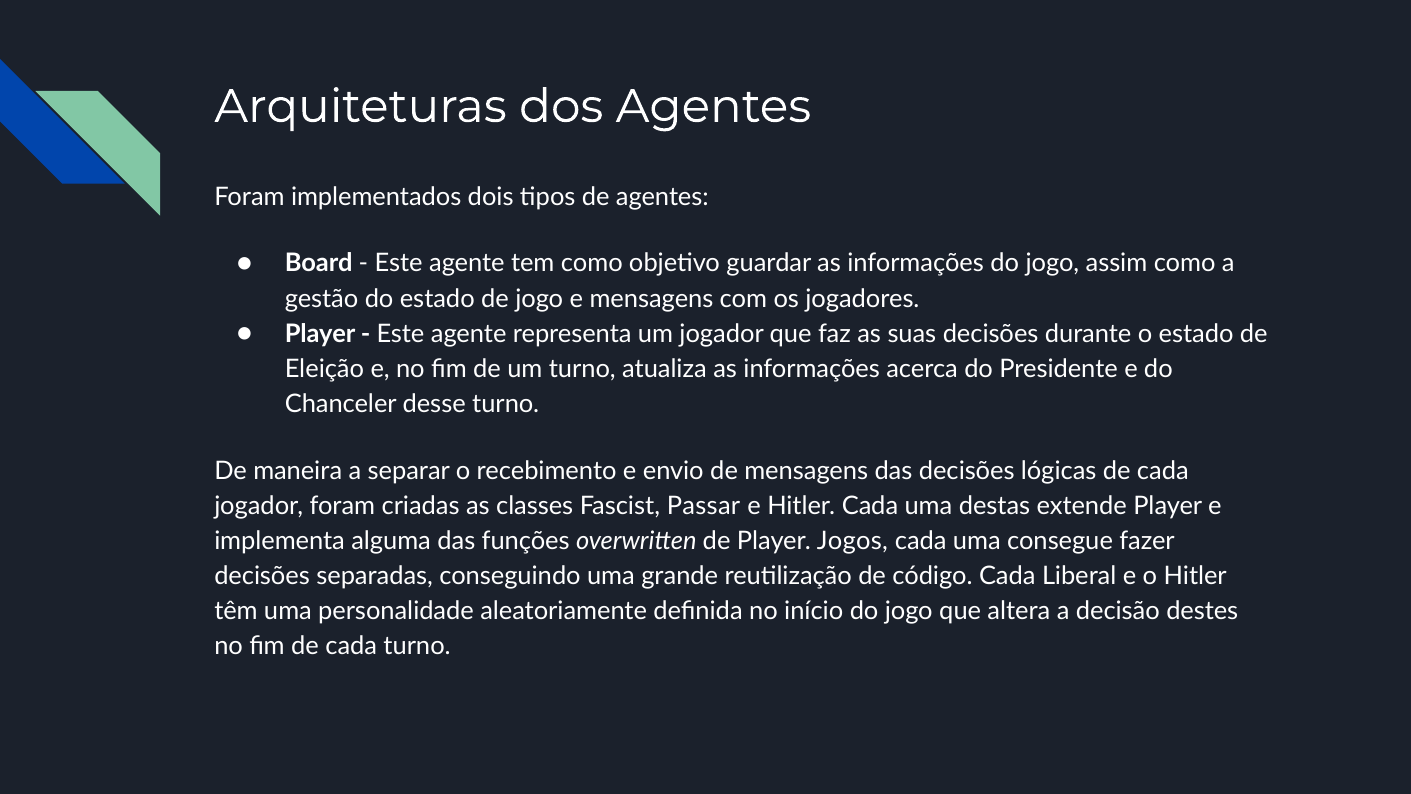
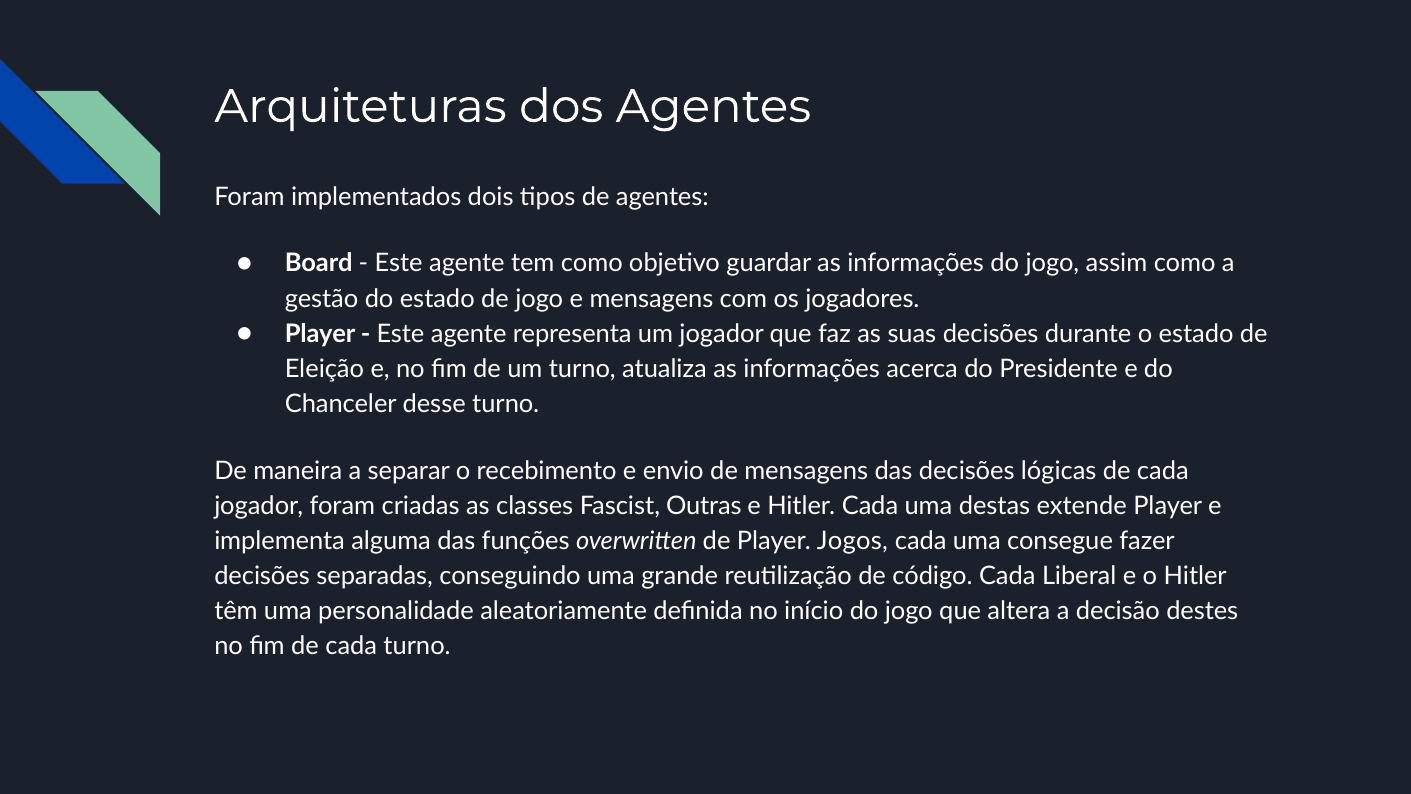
Passar: Passar -> Outras (704, 506)
